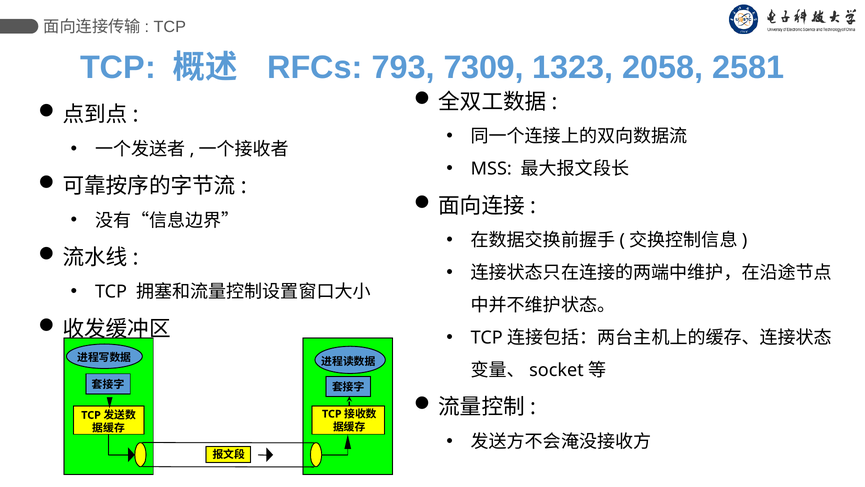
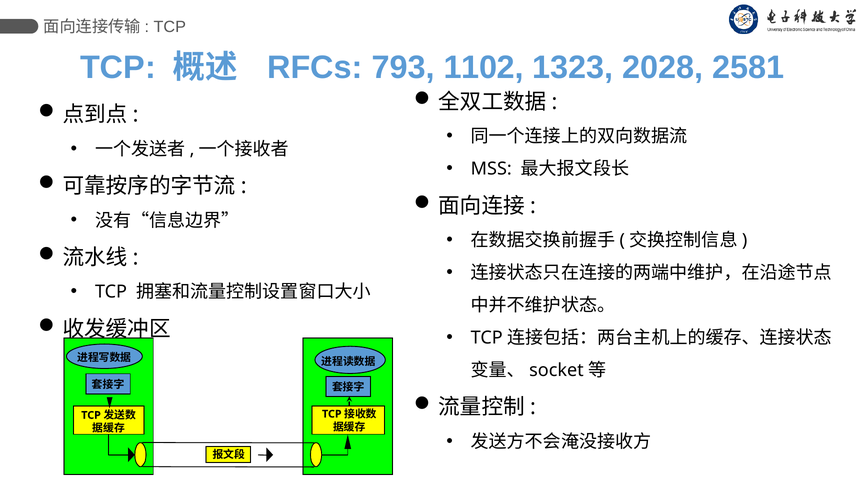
7309: 7309 -> 1102 (484, 67)
2058: 2058 -> 2028 (663, 67)
